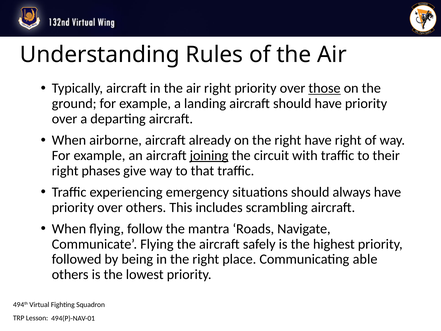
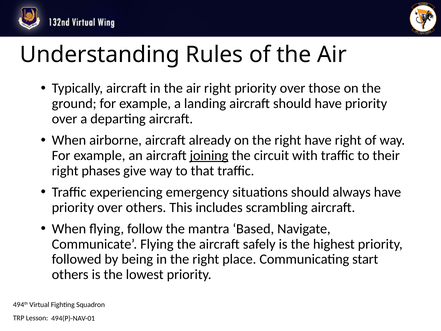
those underline: present -> none (325, 88)
Roads: Roads -> Based (253, 229)
able: able -> start (365, 259)
